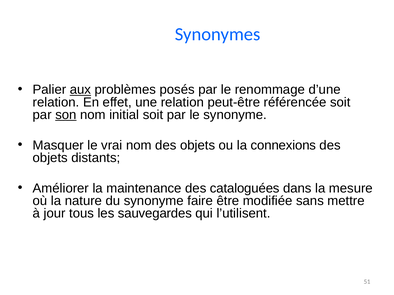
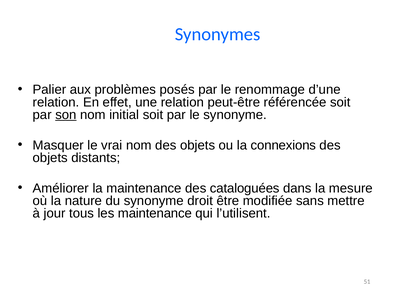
aux underline: present -> none (80, 90)
faire: faire -> droit (200, 201)
les sauvegardes: sauvegardes -> maintenance (155, 214)
